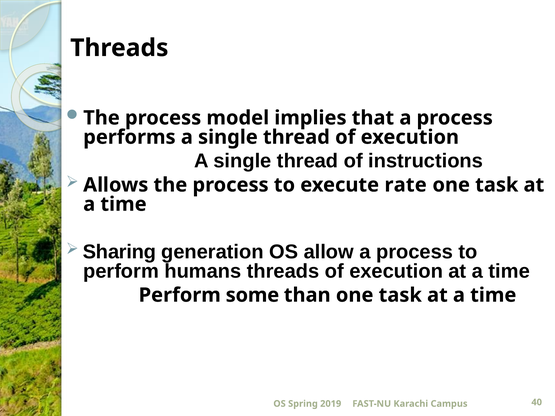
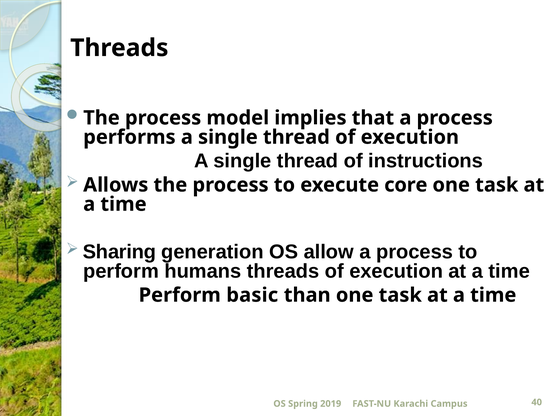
rate: rate -> core (406, 185)
some: some -> basic (252, 295)
